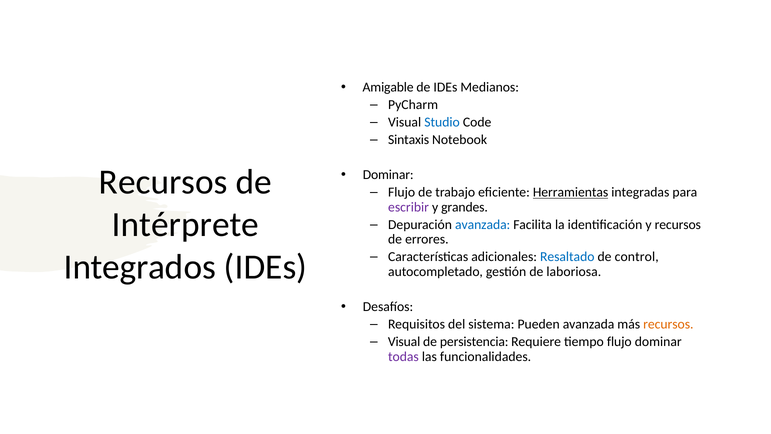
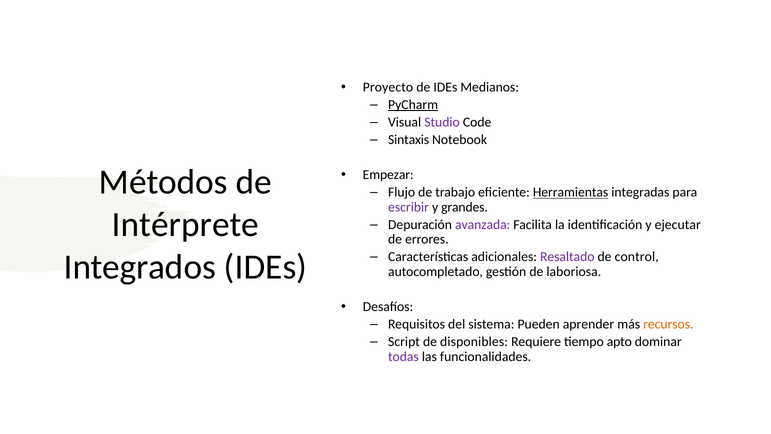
Amigable: Amigable -> Proyecto (388, 87)
PyCharm underline: none -> present (413, 105)
Studio colour: blue -> purple (442, 122)
Recursos: Recursos -> Métodos (163, 182)
Dominar: Dominar -> Empezar (388, 175)
avanzada colour: blue -> purple (483, 224)
y recursos: recursos -> ejecutar (678, 224)
Resaltado colour: blue -> purple (567, 257)
Pueden avanzada: avanzada -> aprender (588, 324)
Visual: Visual -> Script (404, 342)
persistencia: persistencia -> disponibles (474, 342)
tiempo flujo: flujo -> apto (619, 342)
